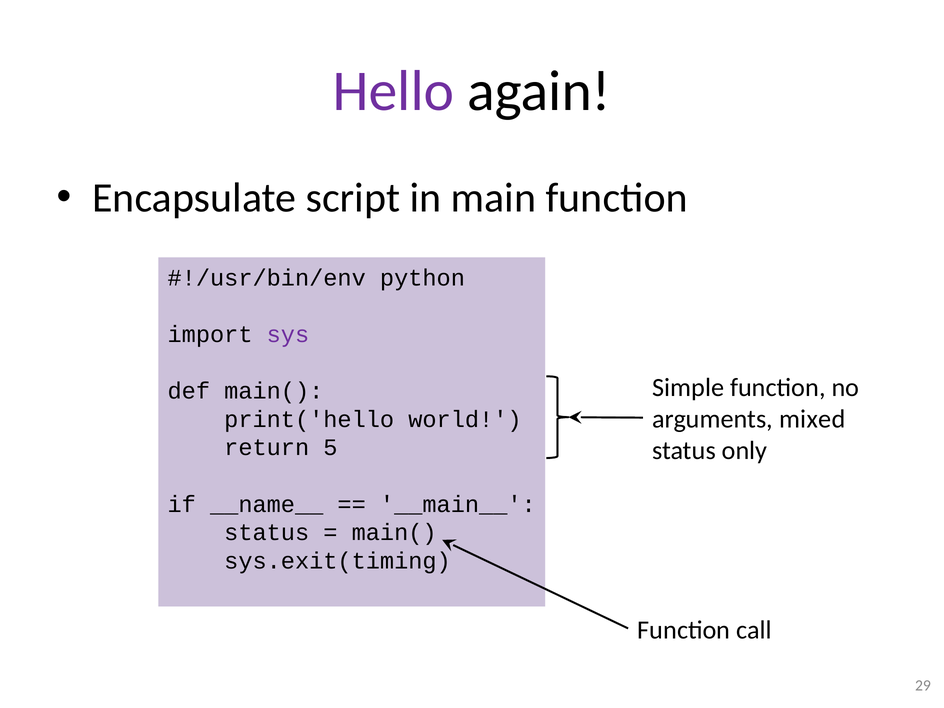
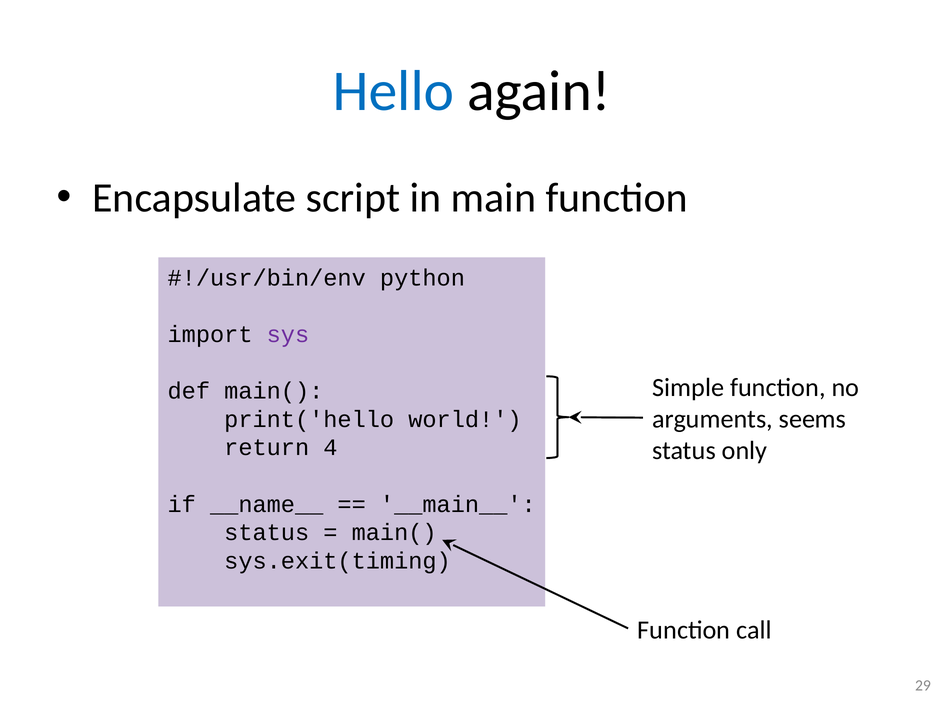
Hello colour: purple -> blue (393, 91)
mixed: mixed -> seems (812, 419)
5: 5 -> 4 (330, 448)
